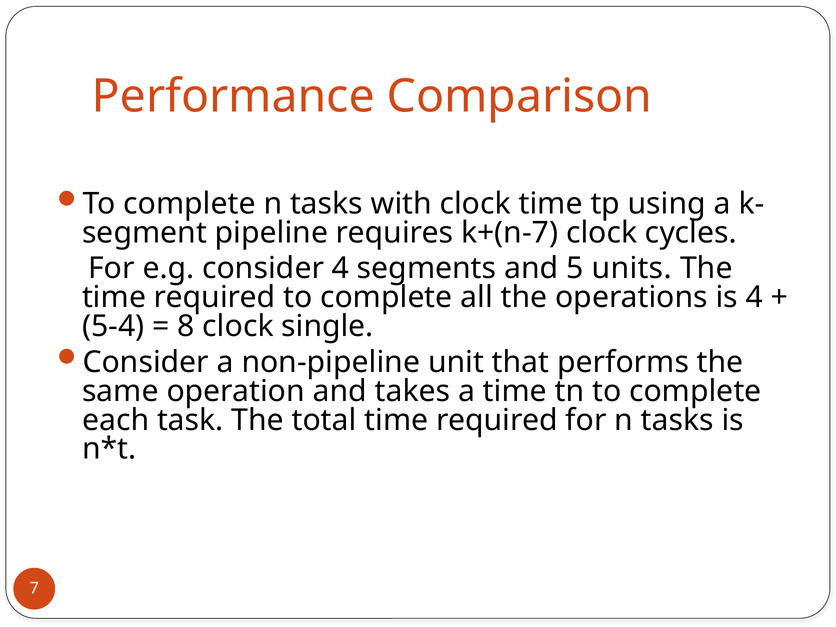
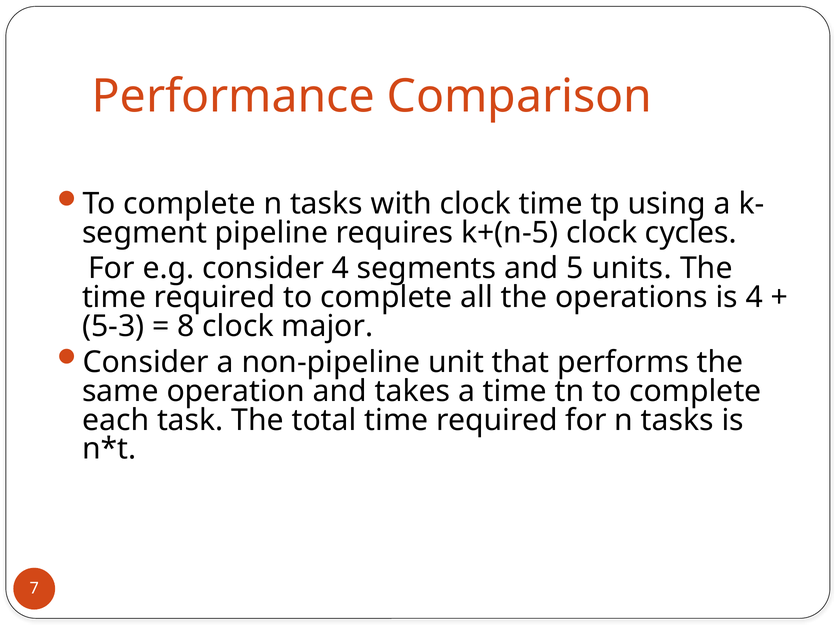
k+(n-7: k+(n-7 -> k+(n-5 (510, 233)
5-4: 5-4 -> 5-3 (113, 326)
single: single -> major (327, 326)
